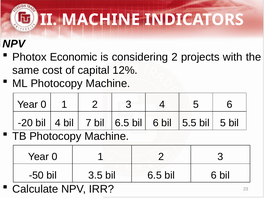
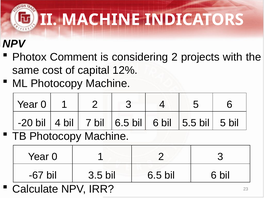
Economic: Economic -> Comment (74, 57)
-50: -50 -> -67 (36, 175)
